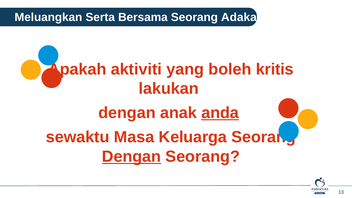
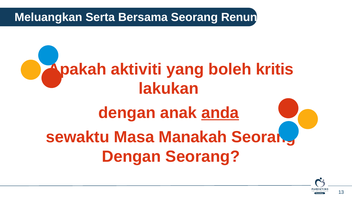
Adakah: Adakah -> Renung (243, 17)
Keluarga: Keluarga -> Manakah (193, 137)
Dengan underline: present -> none (131, 157)
